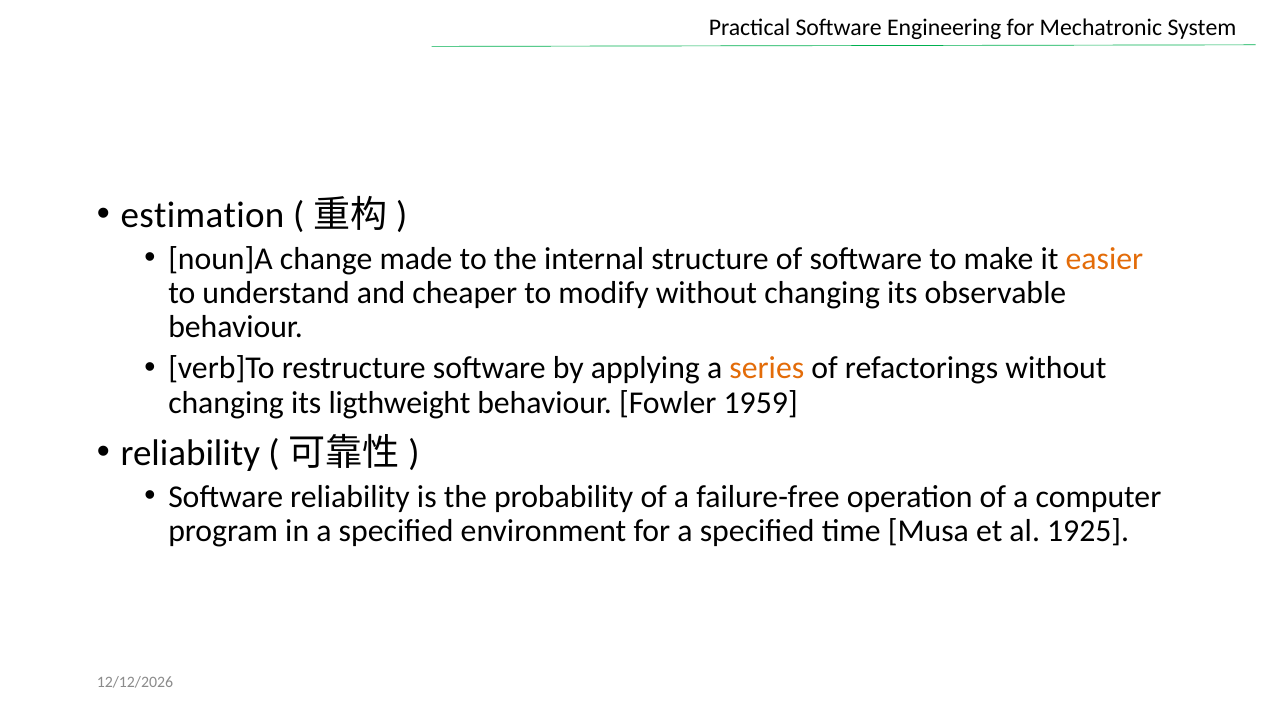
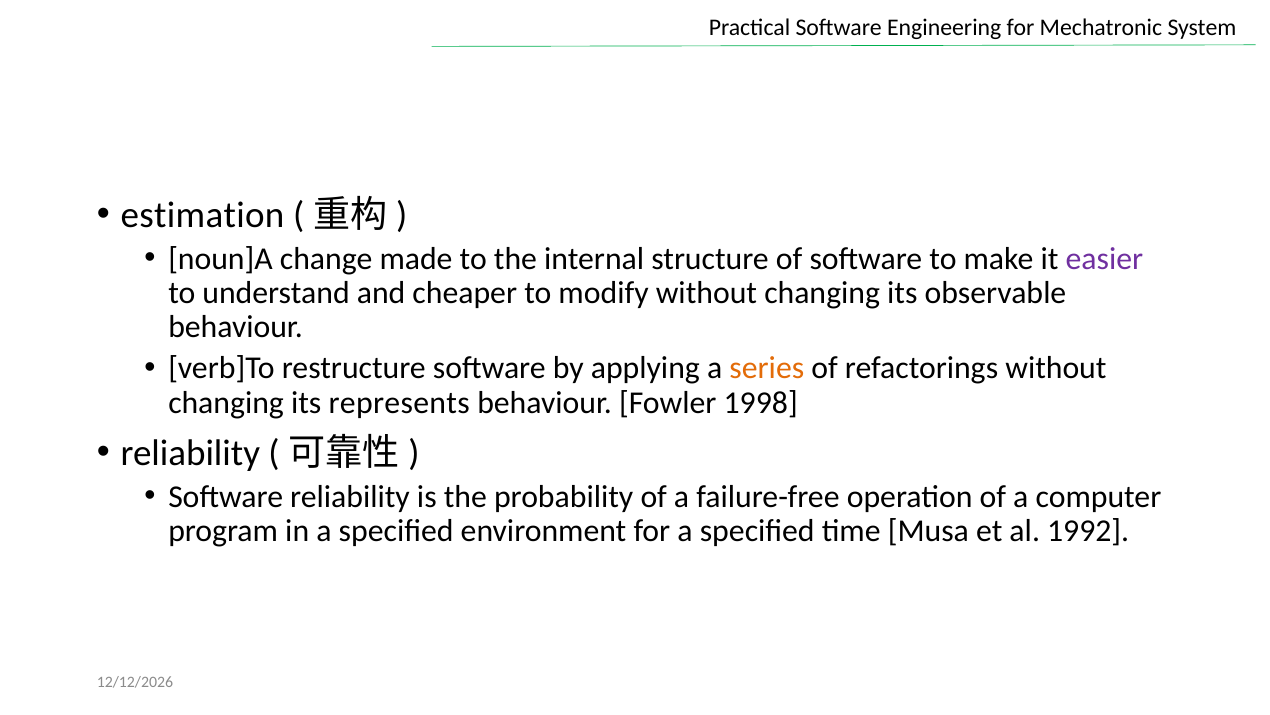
easier colour: orange -> purple (1104, 259)
ligthweight: ligthweight -> represents (399, 402)
1959: 1959 -> 1998 (761, 402)
1925: 1925 -> 1992 (1088, 531)
